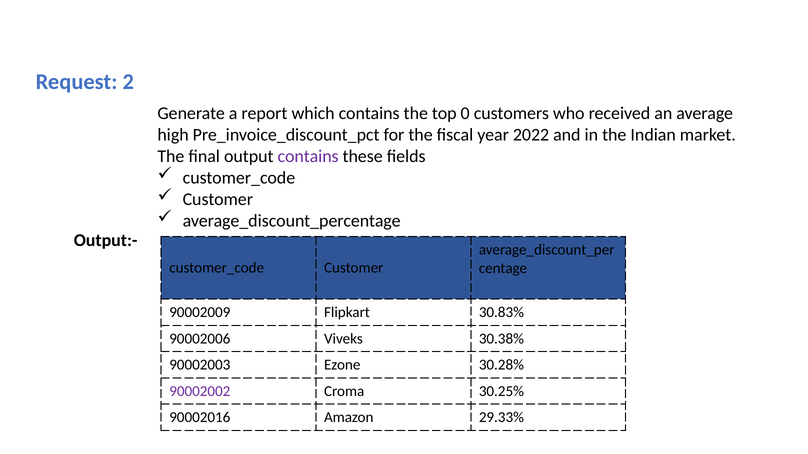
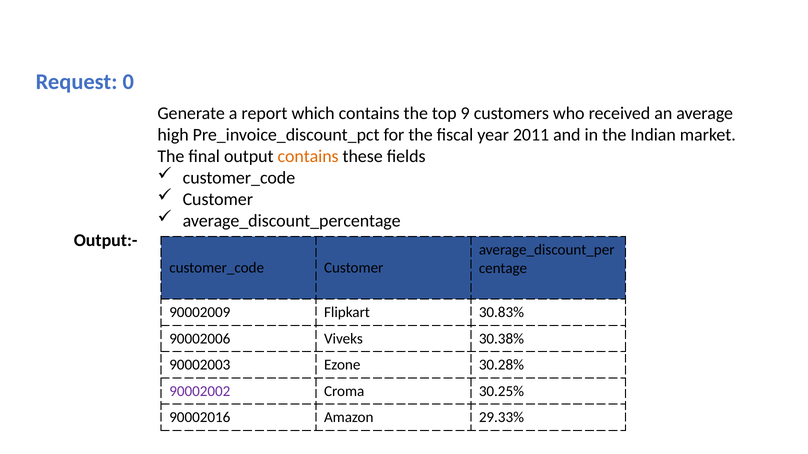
2: 2 -> 0 (128, 82)
0: 0 -> 9 (465, 113)
2022: 2022 -> 2011 (531, 135)
contains colour: purple -> orange (308, 156)
